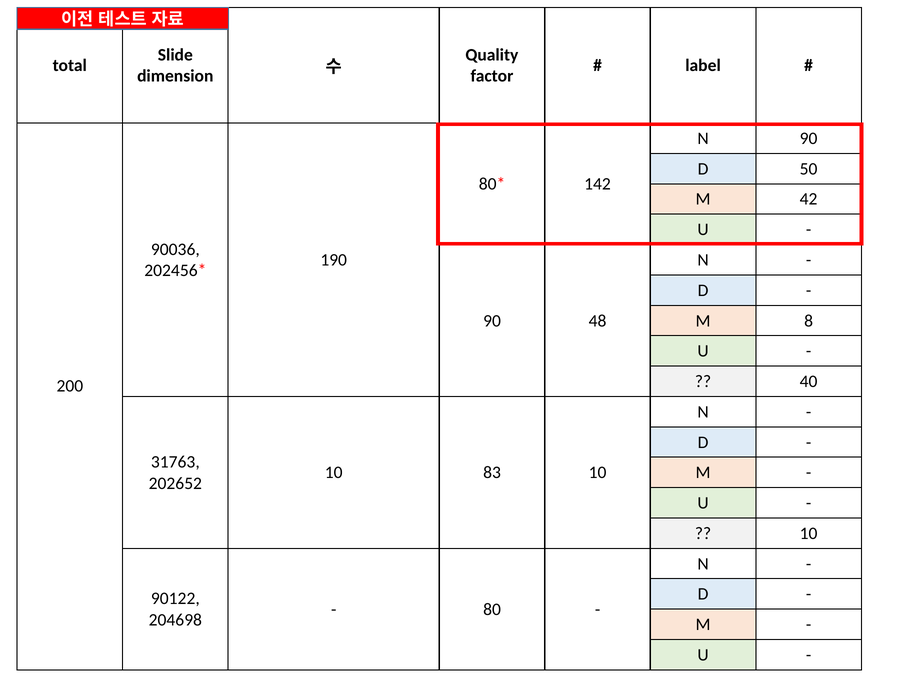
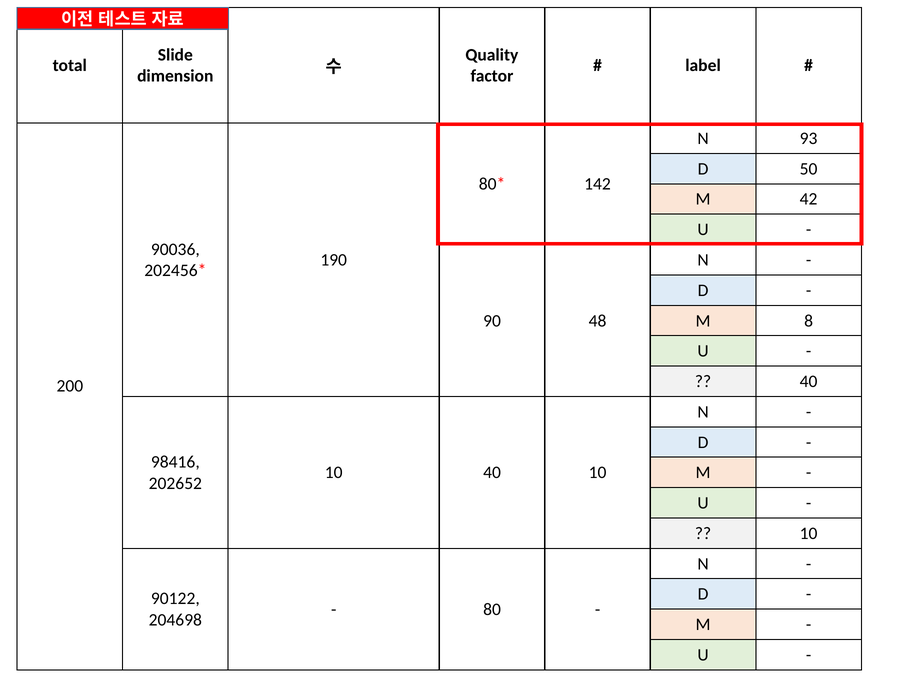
N 90: 90 -> 93 (809, 138)
31763: 31763 -> 98416 (175, 462)
10 83: 83 -> 40 (492, 472)
